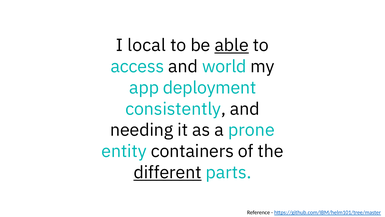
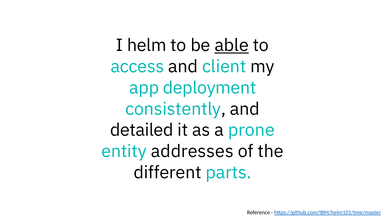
local: local -> helm (147, 45)
world: world -> client (224, 66)
needing: needing -> detailed (142, 130)
containers: containers -> addresses (192, 151)
different underline: present -> none (168, 172)
